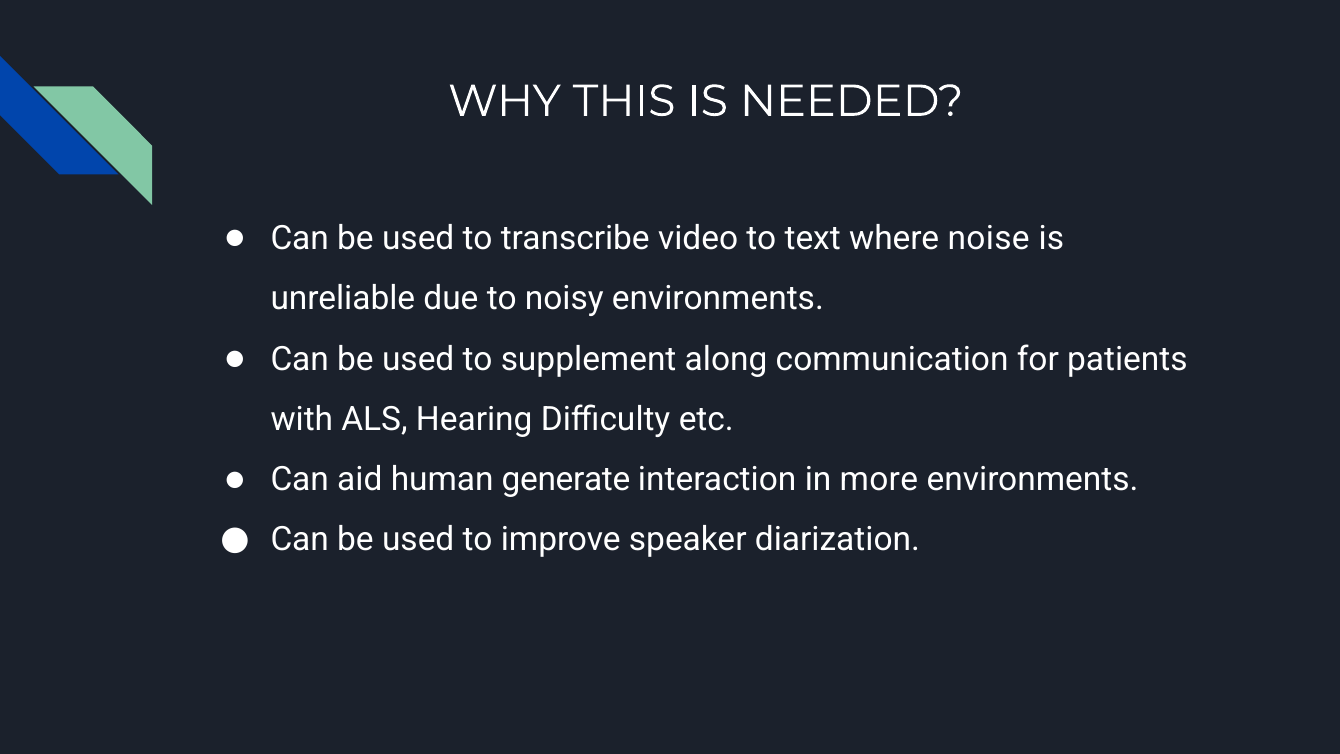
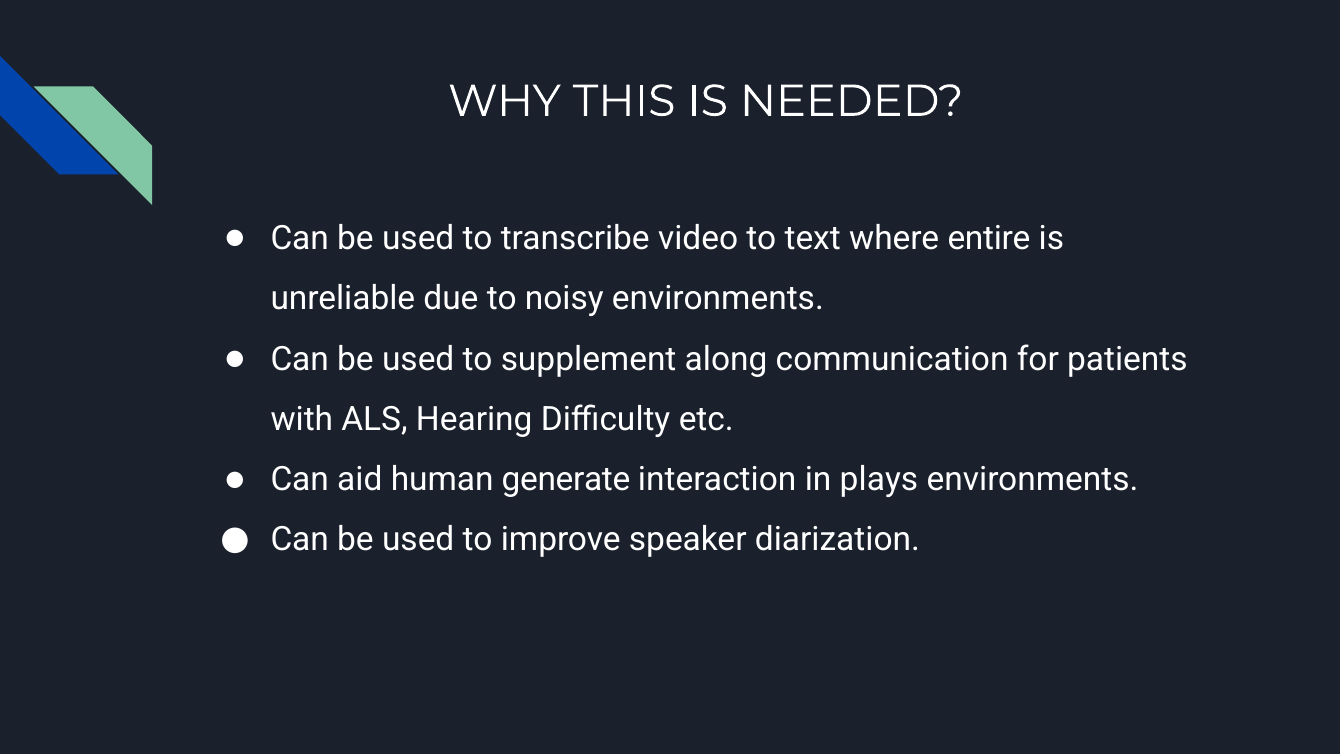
noise: noise -> entire (989, 238)
more: more -> plays (879, 479)
